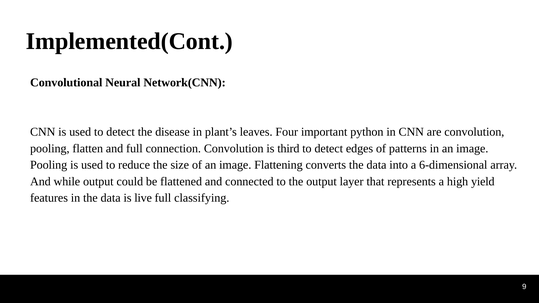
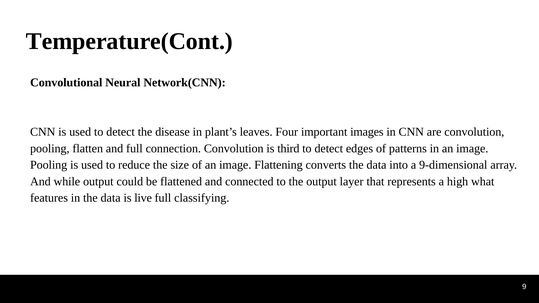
Implemented(Cont: Implemented(Cont -> Temperature(Cont (129, 41)
python: python -> images (367, 132)
6-dimensional: 6-dimensional -> 9-dimensional (453, 165)
yield: yield -> what (483, 182)
